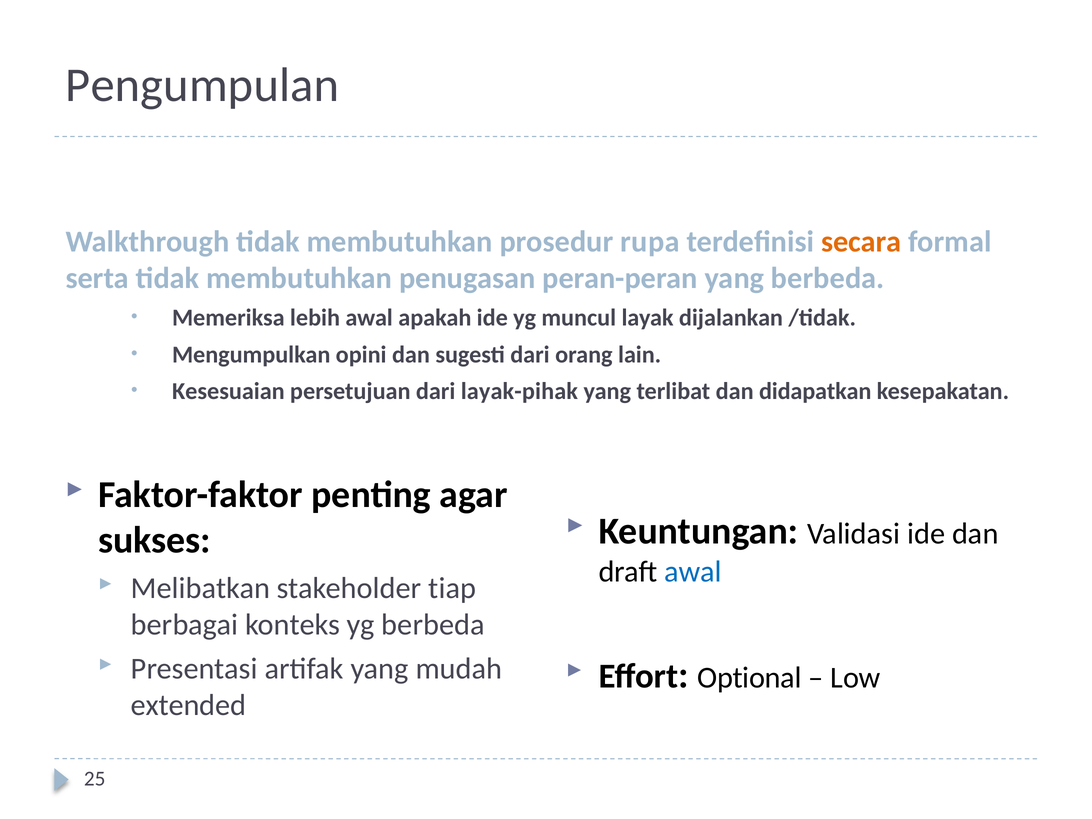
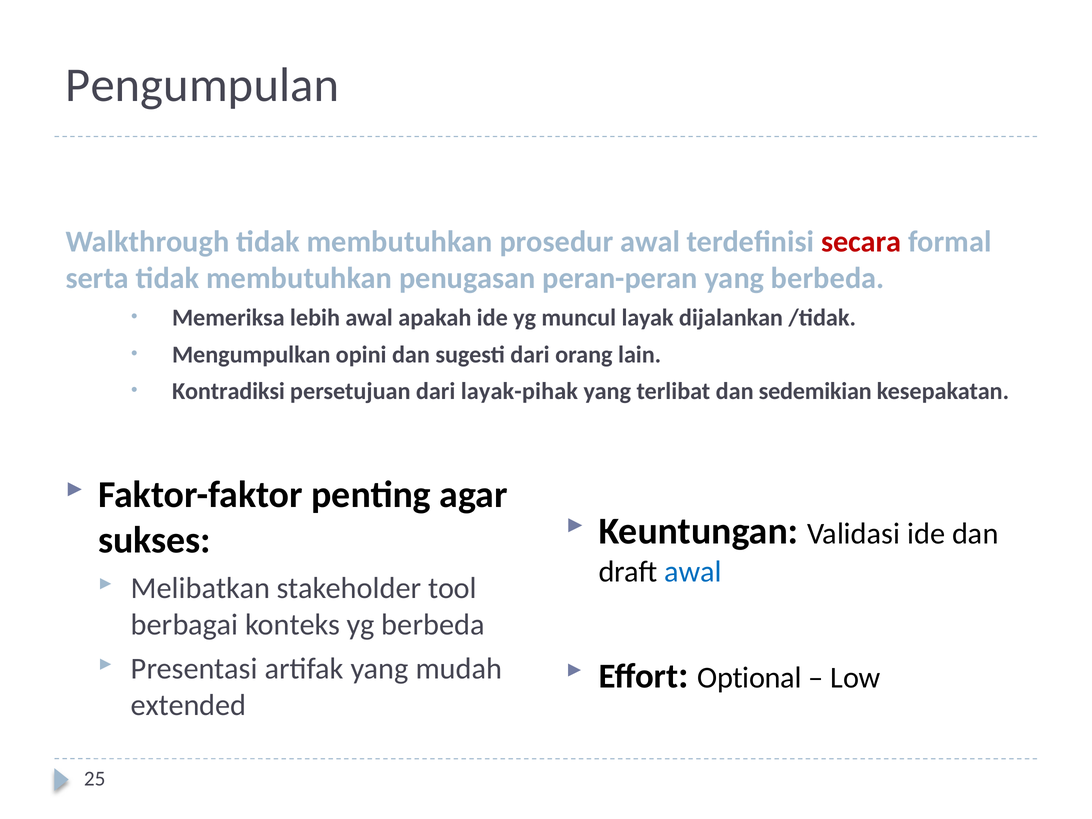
prosedur rupa: rupa -> awal (650, 242)
secara colour: orange -> red (861, 242)
Kesesuaian: Kesesuaian -> Kontradiksi (228, 391)
didapatkan: didapatkan -> sedemikian (815, 391)
tiap: tiap -> tool (453, 588)
